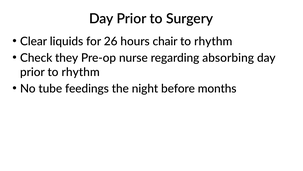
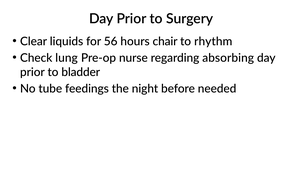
26: 26 -> 56 (111, 41)
they: they -> lung (67, 58)
prior to rhythm: rhythm -> bladder (81, 72)
months: months -> needed (217, 88)
